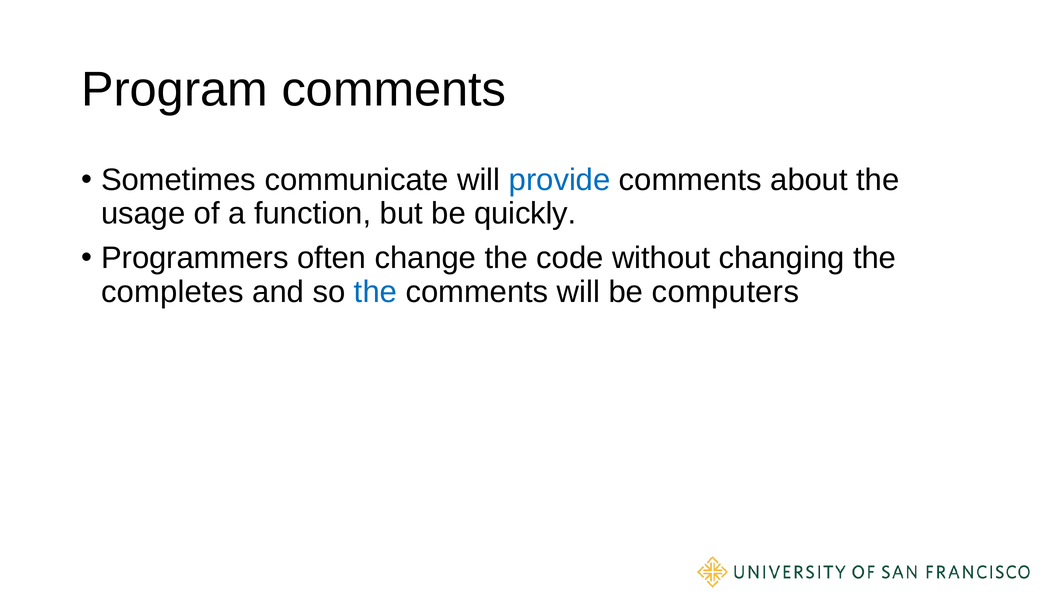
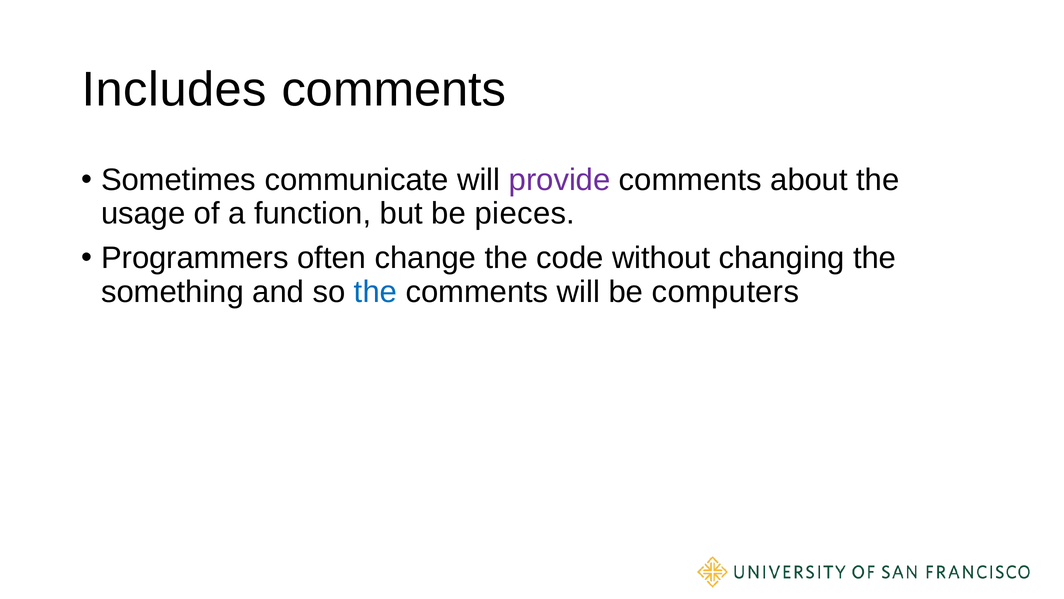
Program: Program -> Includes (174, 89)
provide colour: blue -> purple (560, 180)
quickly: quickly -> pieces (525, 213)
completes: completes -> something (173, 292)
